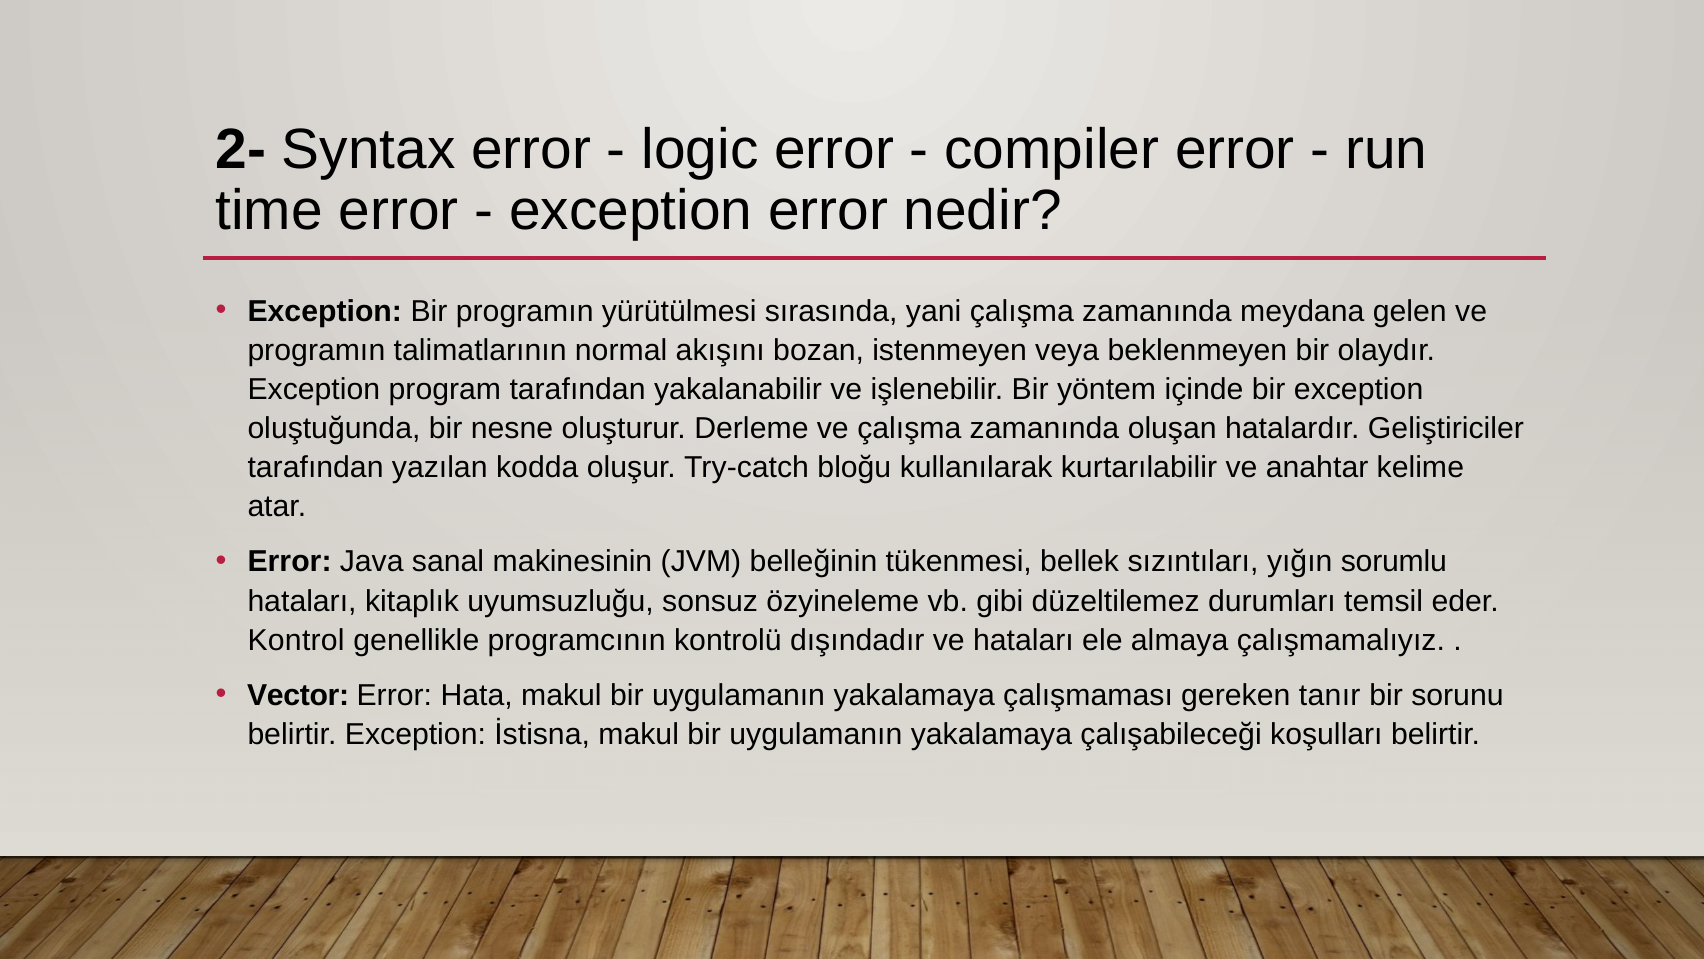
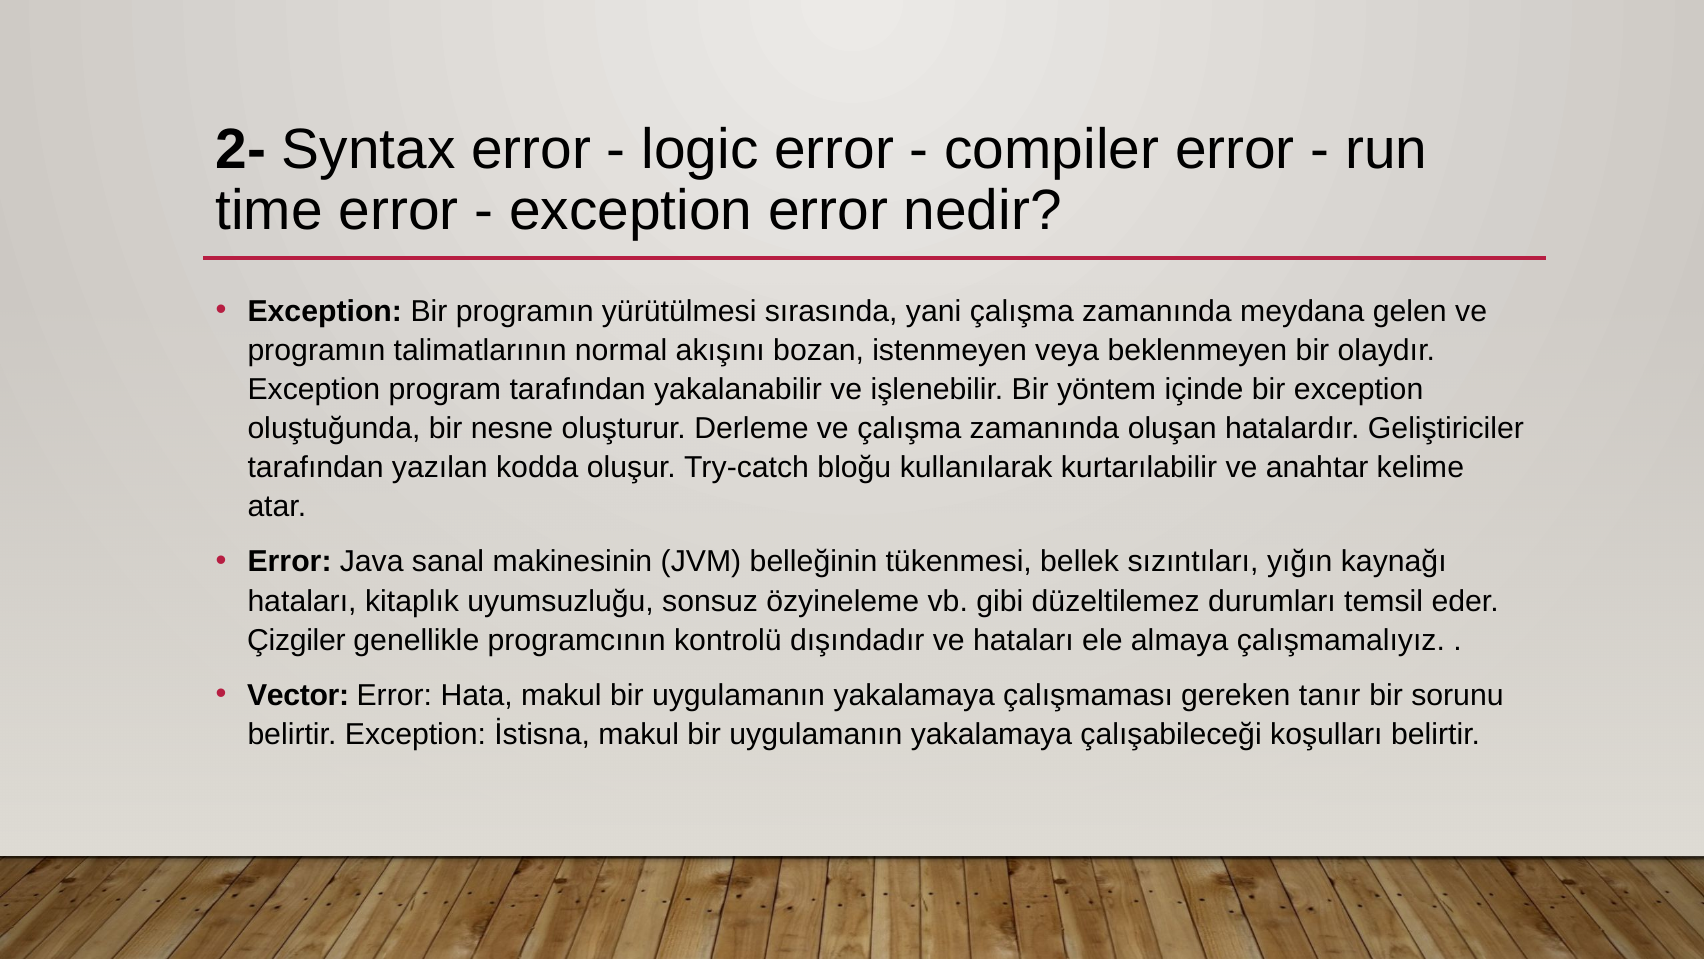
sorumlu: sorumlu -> kaynağı (1394, 562)
Kontrol: Kontrol -> Çizgiler (296, 640)
